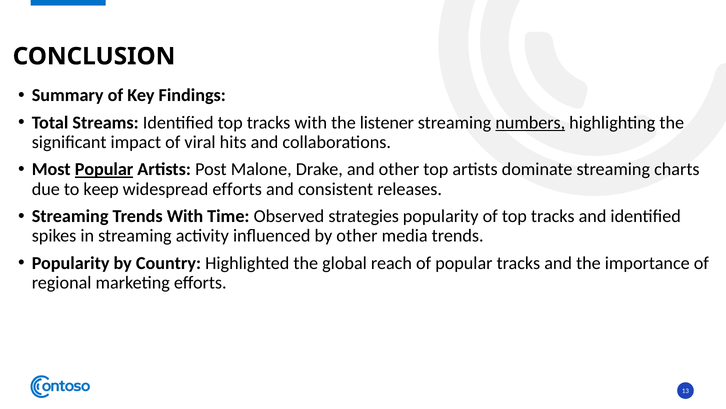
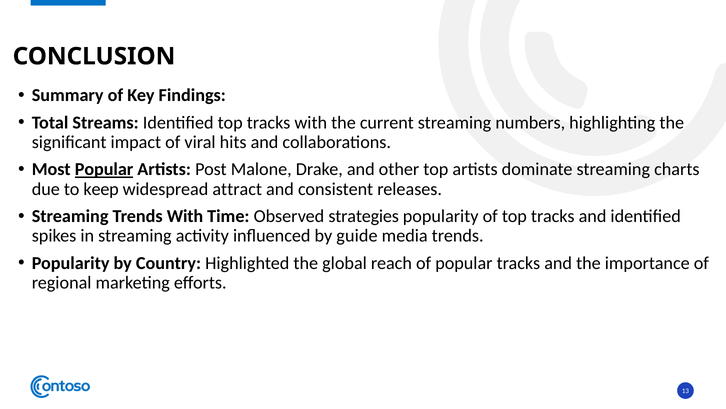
listener: listener -> current (387, 122)
numbers underline: present -> none (530, 122)
widespread efforts: efforts -> attract (237, 189)
by other: other -> guide (357, 236)
